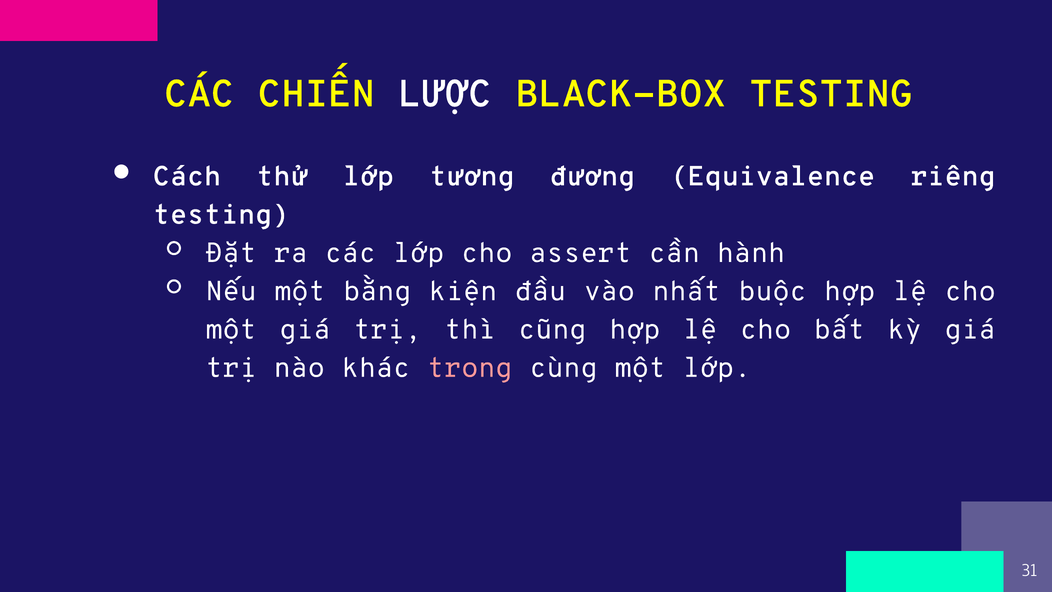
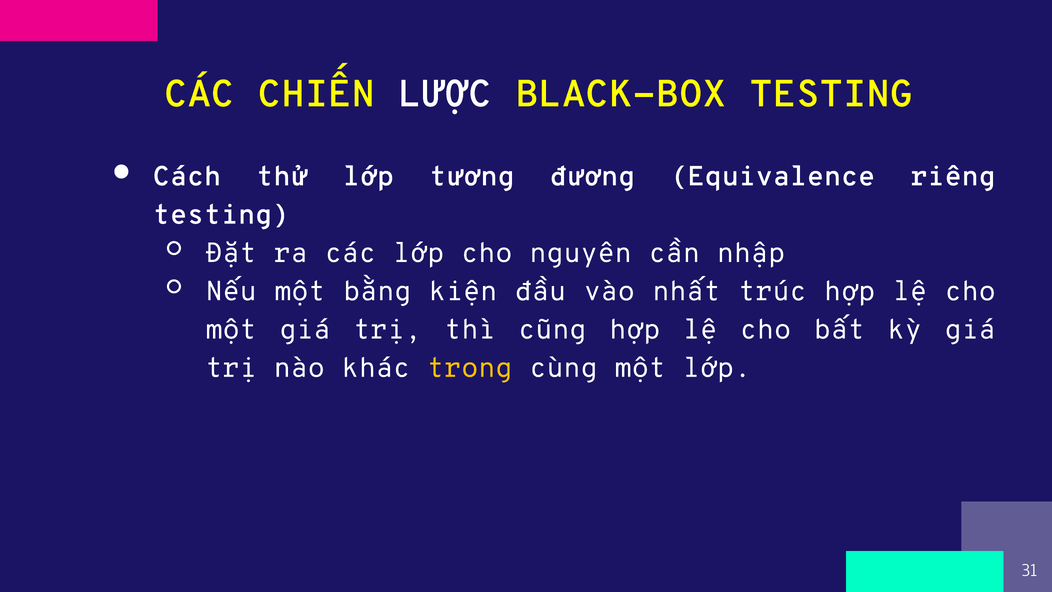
assert: assert -> nguyên (581, 253)
hành: hành -> nhập (751, 253)
buộc: buộc -> trúc (772, 291)
trong colour: pink -> yellow (470, 367)
